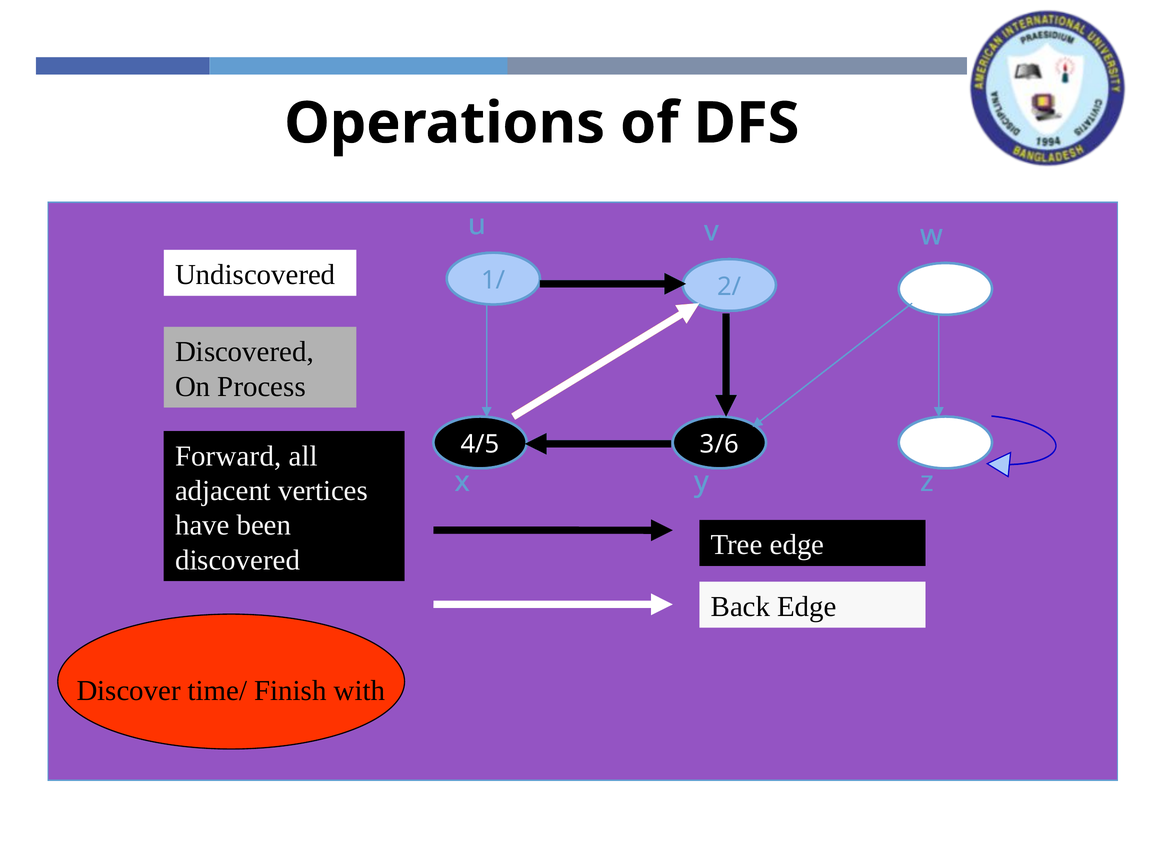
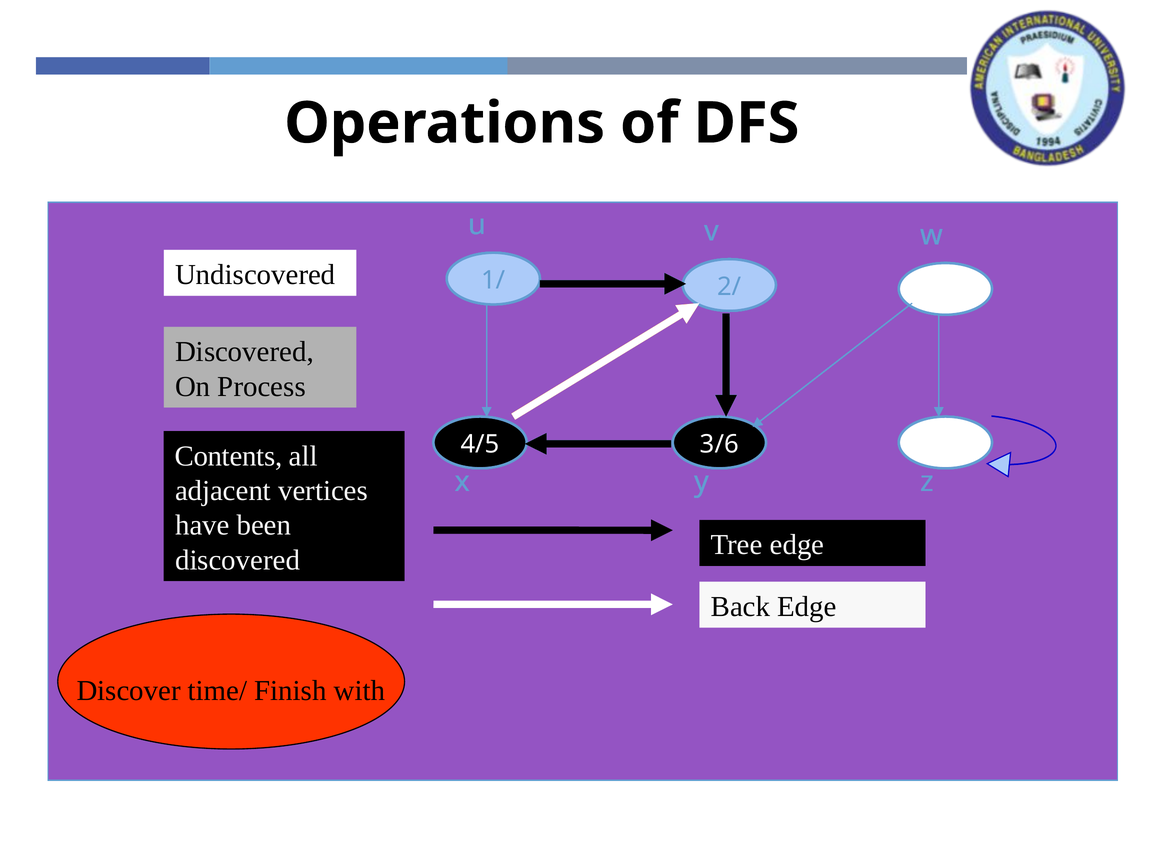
Forward: Forward -> Contents (228, 456)
